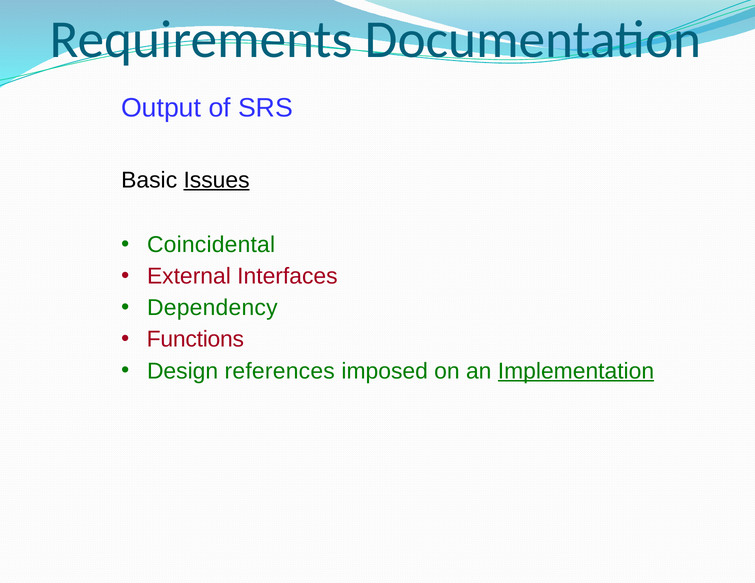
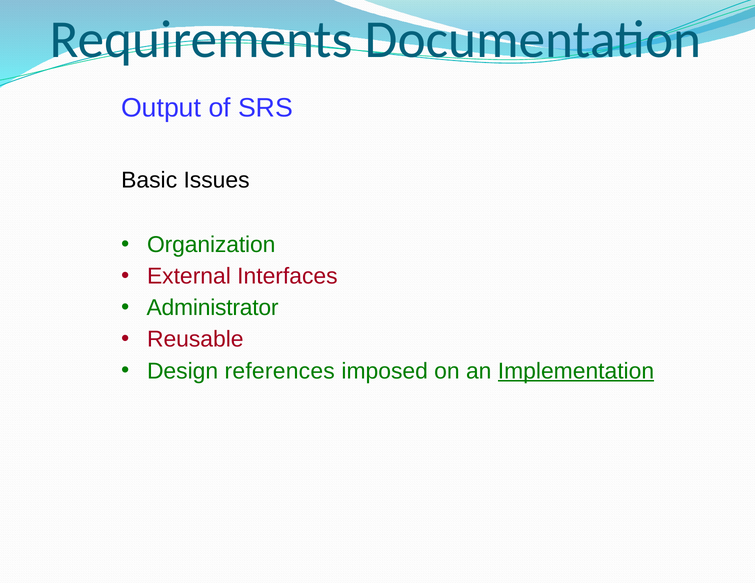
Issues underline: present -> none (217, 180)
Coincidental: Coincidental -> Organization (211, 245)
Dependency: Dependency -> Administrator (213, 308)
Functions: Functions -> Reusable (195, 340)
